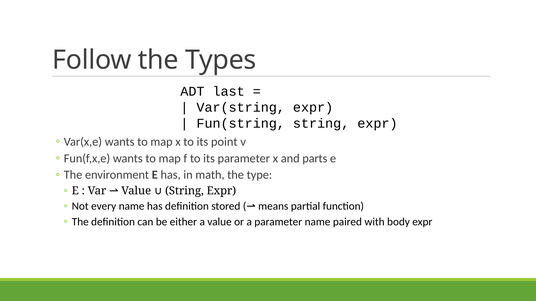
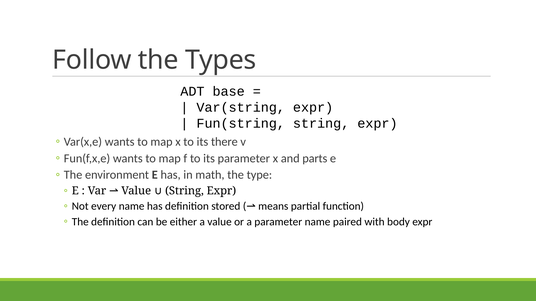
last: last -> base (229, 92)
point: point -> there (224, 142)
